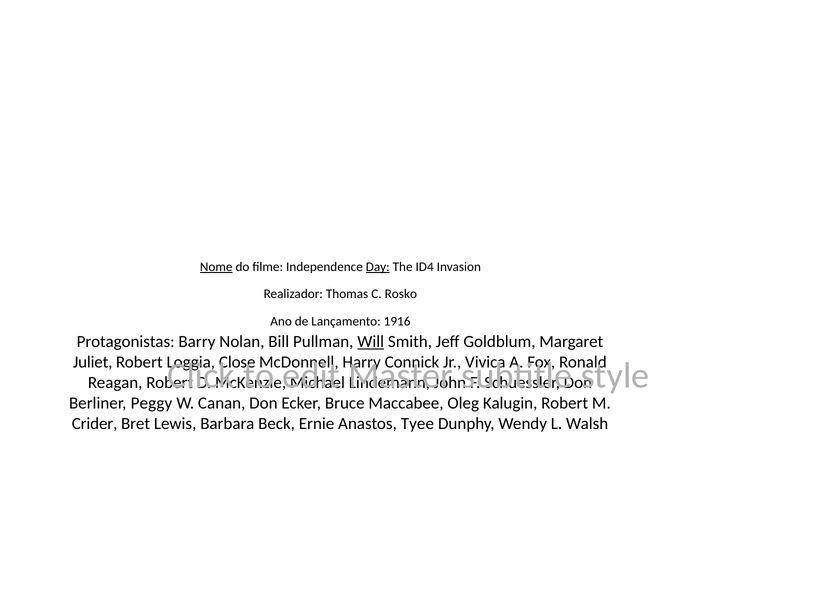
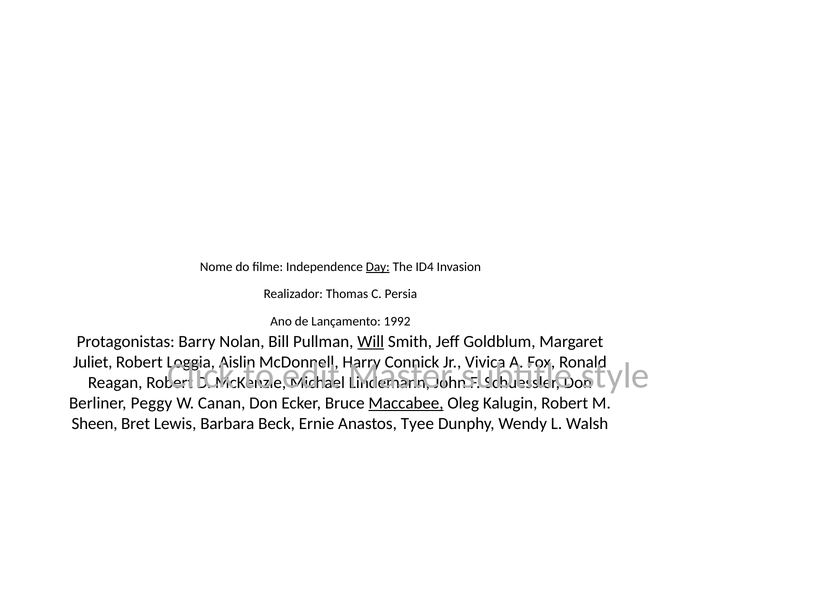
Nome underline: present -> none (216, 267)
Rosko: Rosko -> Persia (401, 294)
1916: 1916 -> 1992 (397, 321)
Close: Close -> Aislin (237, 362)
Maccabee underline: none -> present (406, 403)
Crider: Crider -> Sheen (95, 423)
